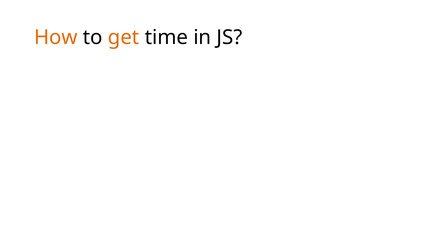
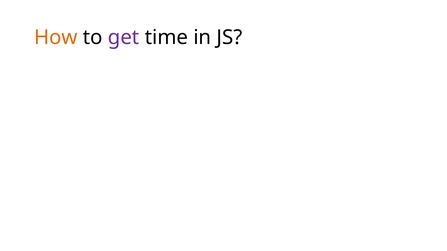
get colour: orange -> purple (124, 38)
